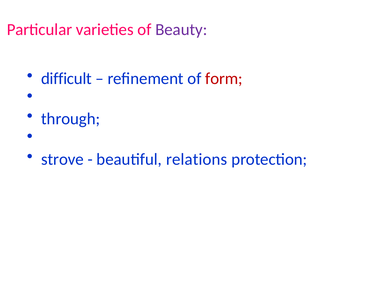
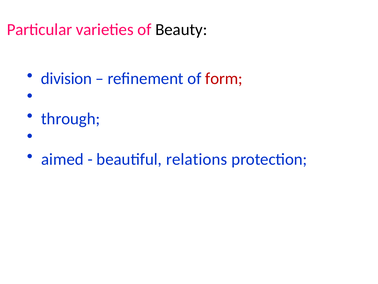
Beauty colour: purple -> black (181, 30)
difficult: difficult -> division (66, 78)
strove: strove -> aimed (62, 159)
